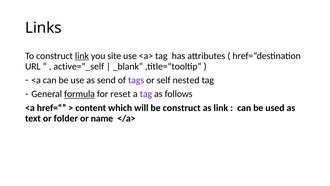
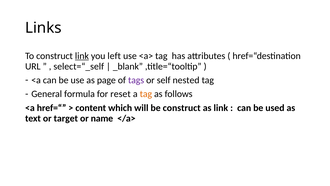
site: site -> left (114, 56)
active=“_self: active=“_self -> select=“_self (79, 66)
send: send -> page (106, 80)
formula underline: present -> none (79, 94)
tag colour: purple -> orange (146, 94)
folder: folder -> target (66, 118)
